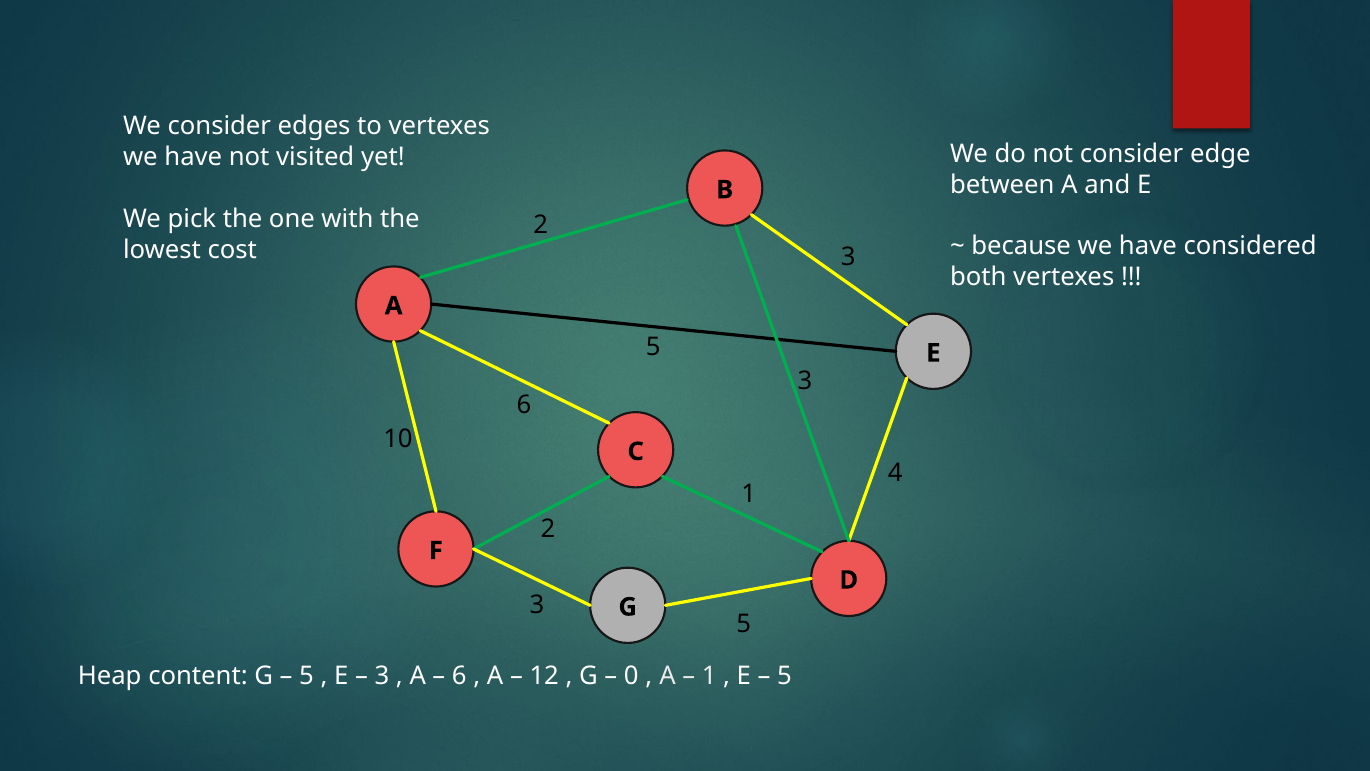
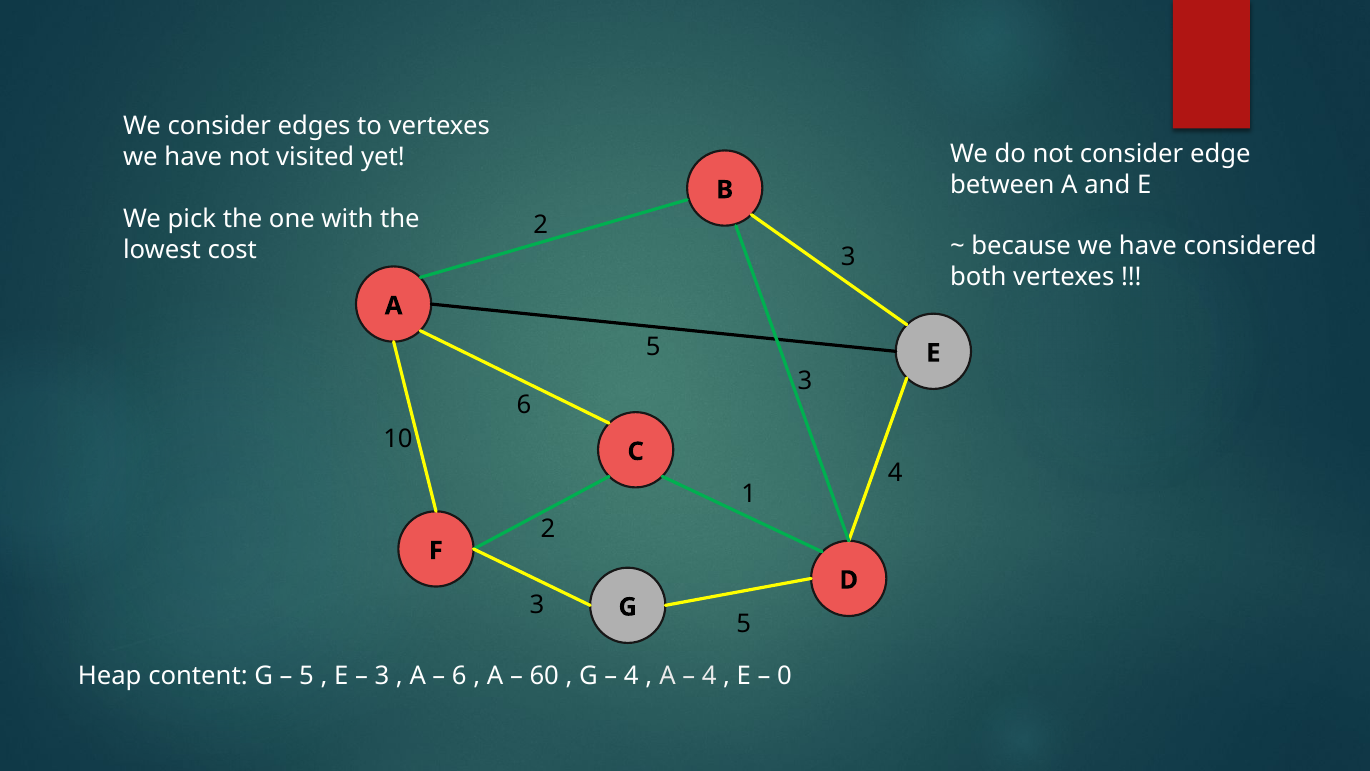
12: 12 -> 60 (544, 676)
0: 0 -> 4 (631, 676)
1: 1 -> 4 (709, 676)
5: 5 -> 0 (784, 676)
